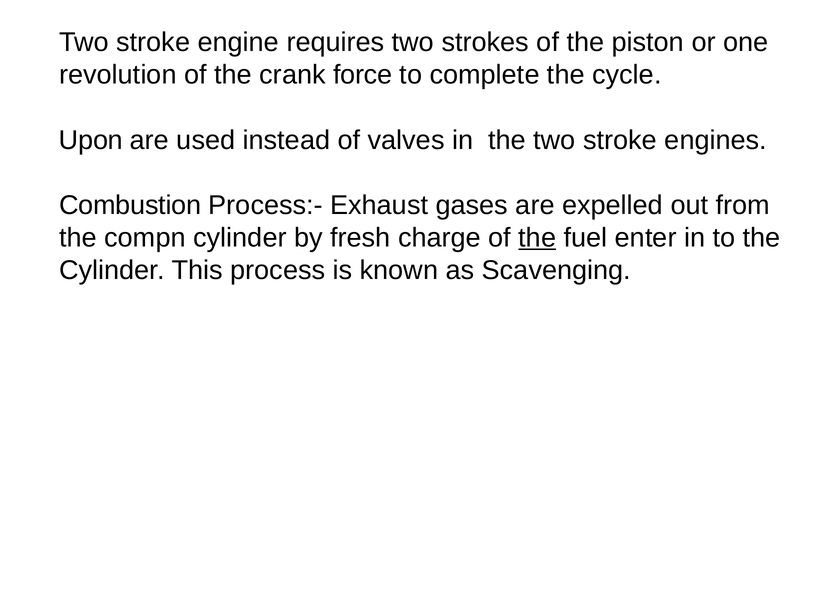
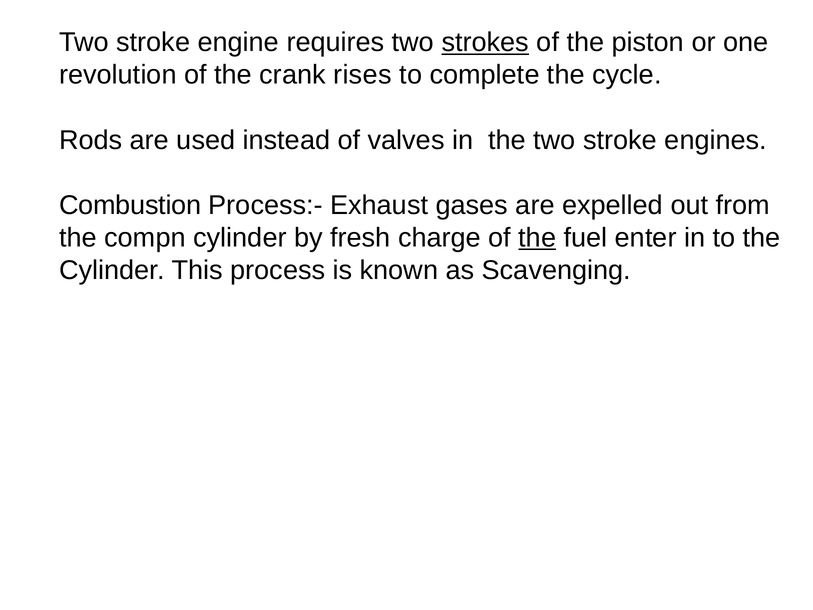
strokes underline: none -> present (485, 42)
force: force -> rises (362, 75)
Upon: Upon -> Rods (91, 140)
